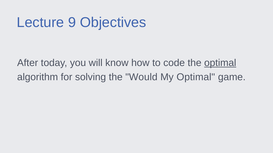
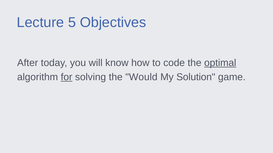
9: 9 -> 5 (72, 22)
for underline: none -> present (67, 77)
My Optimal: Optimal -> Solution (196, 77)
